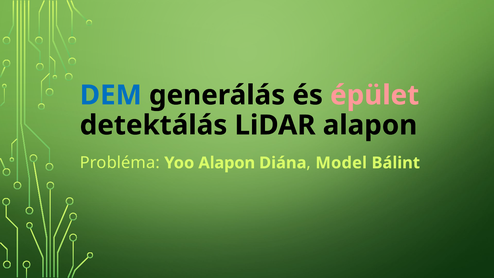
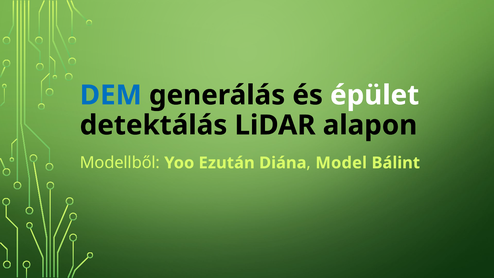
épület colour: pink -> white (375, 95)
Probléma: Probléma -> Modellből (120, 163)
Yoo Alapon: Alapon -> Ezután (227, 163)
